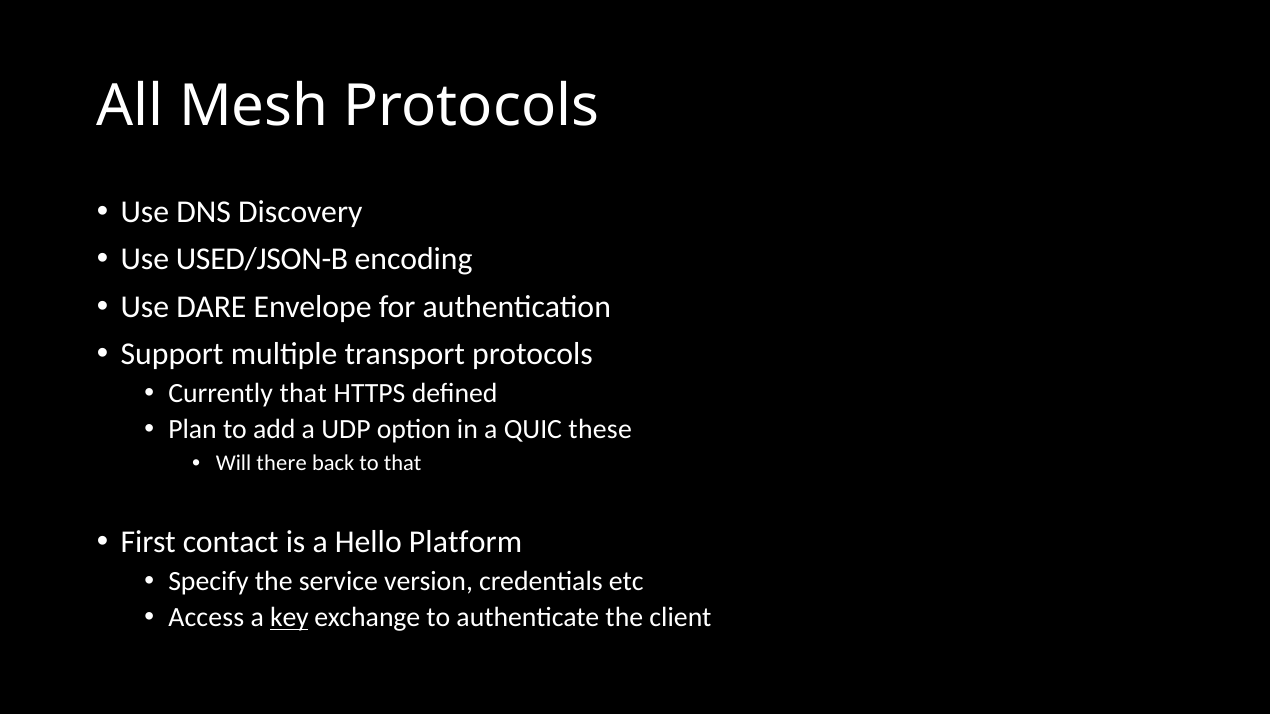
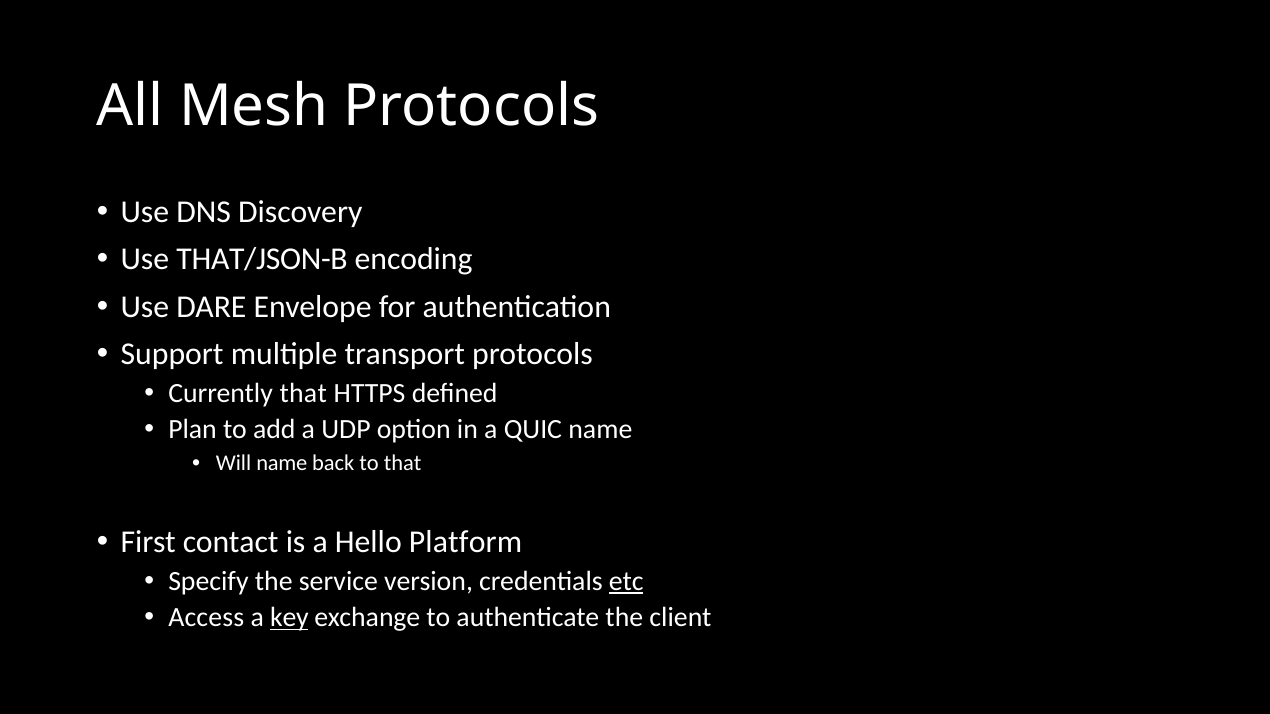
USED/JSON-B: USED/JSON-B -> THAT/JSON-B (262, 259)
QUIC these: these -> name (600, 430)
Will there: there -> name (282, 464)
etc underline: none -> present (626, 581)
